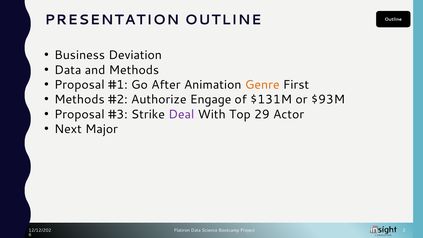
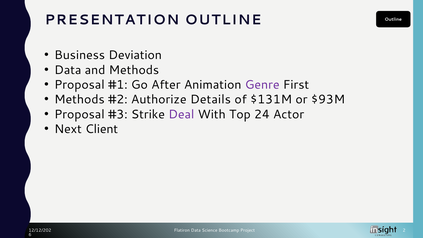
Genre colour: orange -> purple (262, 85)
Engage: Engage -> Details (210, 100)
29: 29 -> 24 (262, 114)
Major: Major -> Client (102, 129)
